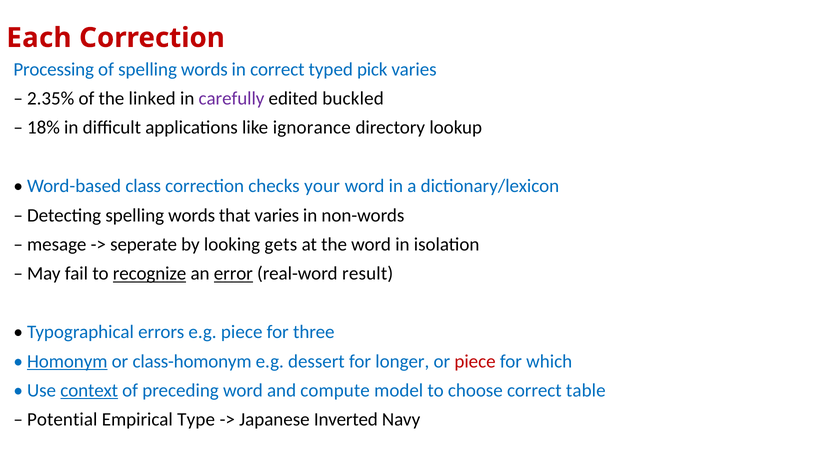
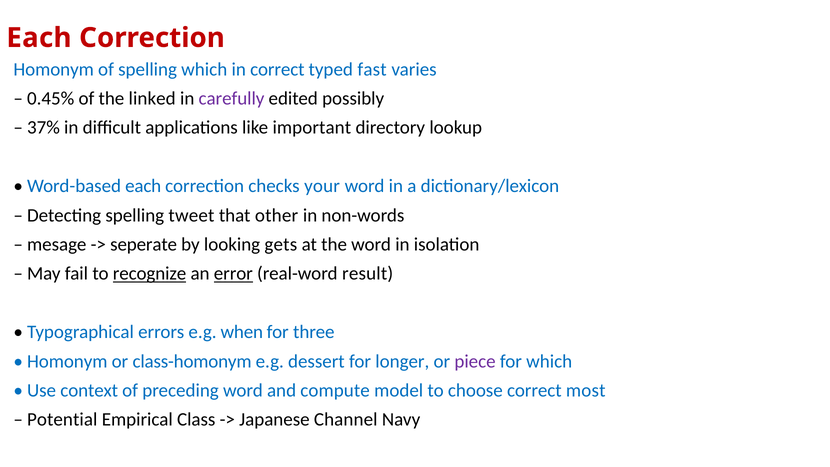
Processing: Processing -> Homonym (54, 69)
of spelling words: words -> which (204, 69)
pick: pick -> fast (372, 69)
2.35%: 2.35% -> 0.45% (51, 98)
buckled: buckled -> possibly (353, 98)
18%: 18% -> 37% (43, 128)
ignorance: ignorance -> important (312, 128)
Word-based class: class -> each (143, 186)
Detecting spelling words: words -> tweet (191, 215)
that varies: varies -> other (277, 215)
e.g piece: piece -> when (242, 332)
Homonym underline: present -> none (67, 361)
piece colour: red -> purple (475, 361)
context underline: present -> none (89, 390)
table: table -> most (586, 390)
Type: Type -> Class (196, 420)
Inverted: Inverted -> Channel (346, 420)
